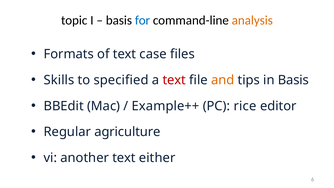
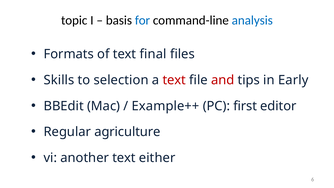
analysis colour: orange -> blue (252, 20)
case: case -> final (153, 54)
specified: specified -> selection (121, 80)
and colour: orange -> red (223, 80)
in Basis: Basis -> Early (293, 80)
rice: rice -> first (245, 106)
